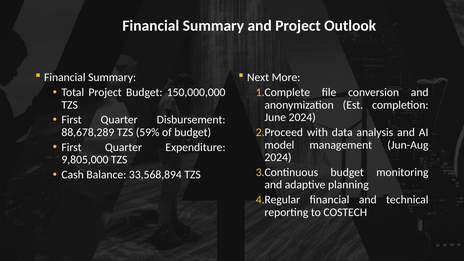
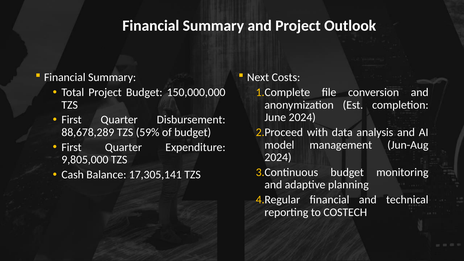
More: More -> Costs (286, 77)
33,568,894: 33,568,894 -> 17,305,141 (155, 175)
